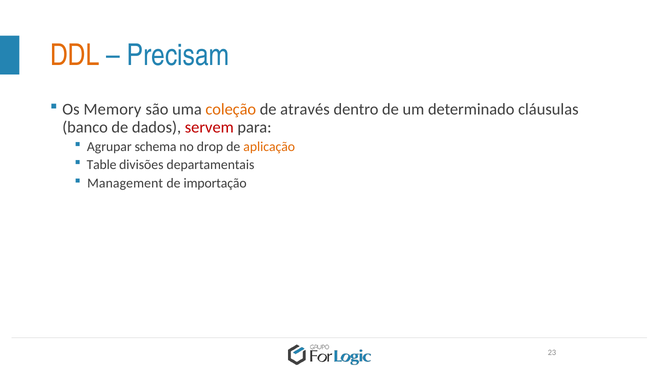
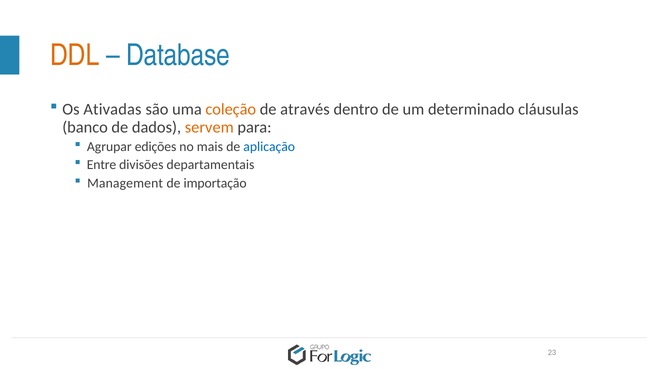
Precisam: Precisam -> Database (178, 55)
Memory: Memory -> Ativadas (112, 109)
servem colour: red -> orange (209, 127)
schema: schema -> edições (156, 147)
drop: drop -> mais (210, 147)
aplicação colour: orange -> blue (269, 147)
Table: Table -> Entre (102, 165)
